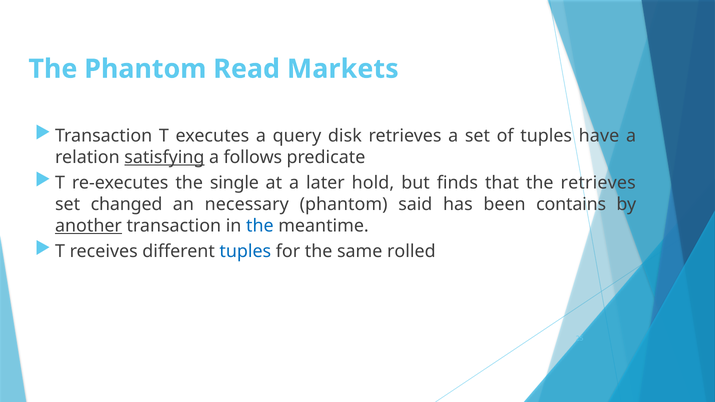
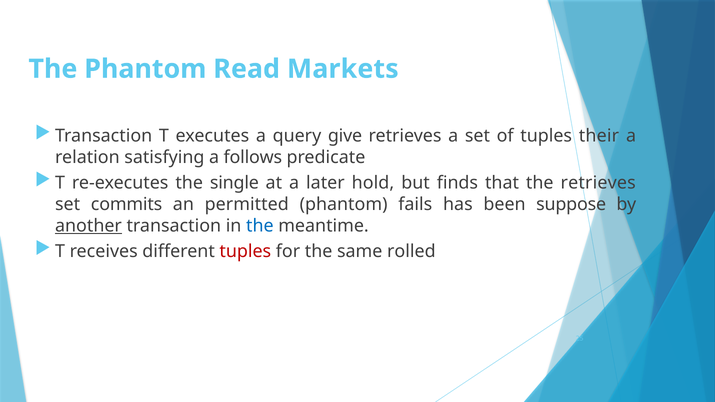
disk: disk -> give (345, 136)
have: have -> their (599, 136)
satisfying underline: present -> none (164, 157)
changed: changed -> commits (127, 204)
necessary: necessary -> permitted (247, 204)
said: said -> fails (415, 204)
contains: contains -> suppose (571, 204)
tuples colour: blue -> red (245, 251)
